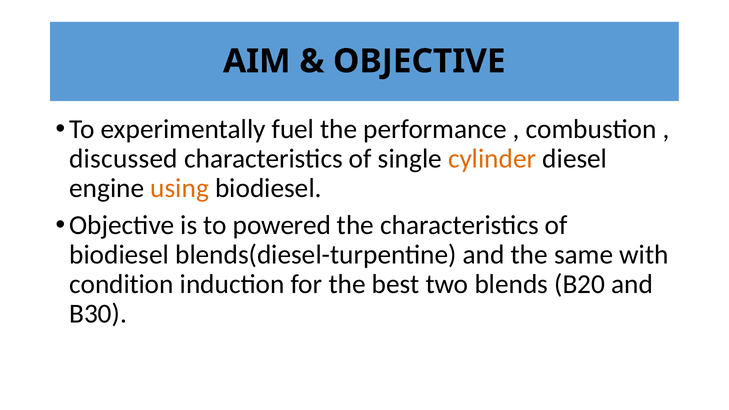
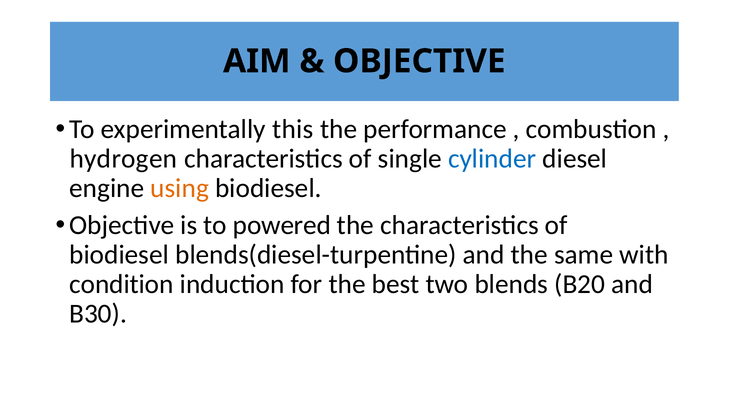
fuel: fuel -> this (293, 129)
discussed: discussed -> hydrogen (123, 159)
cylinder colour: orange -> blue (492, 159)
